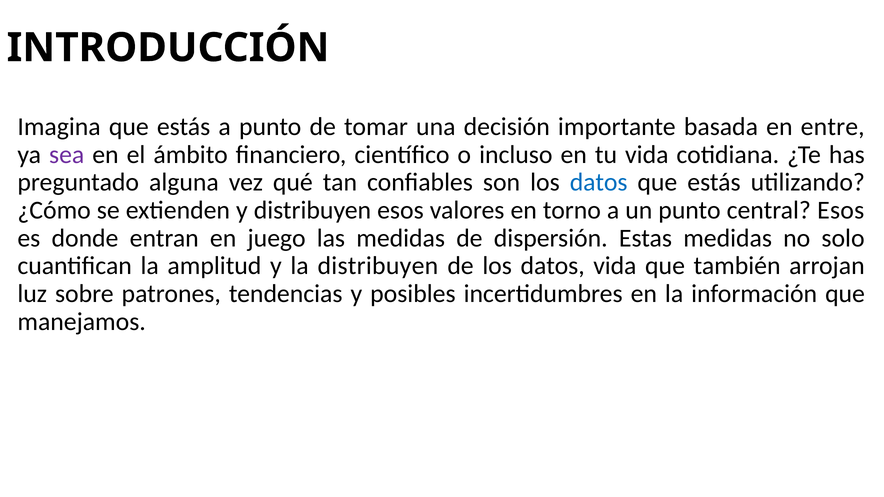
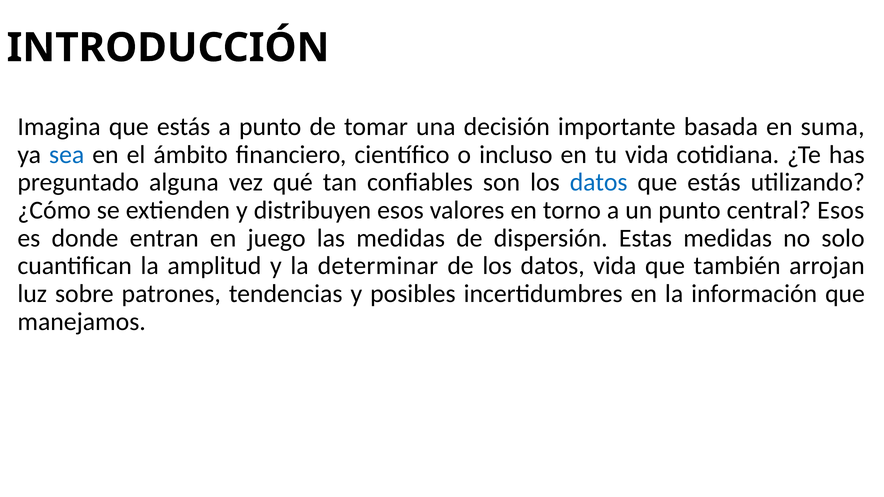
entre: entre -> suma (833, 127)
sea colour: purple -> blue (67, 155)
la distribuyen: distribuyen -> determinar (378, 266)
